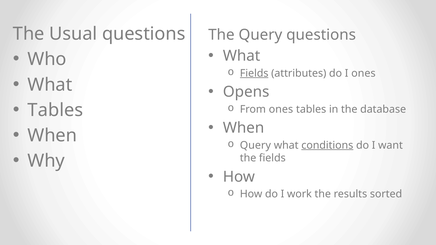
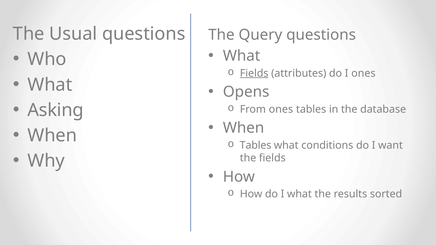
Tables: Tables -> Asking (56, 110)
Query: Query -> Tables (256, 145)
conditions underline: present -> none (327, 145)
I work: work -> what (299, 194)
